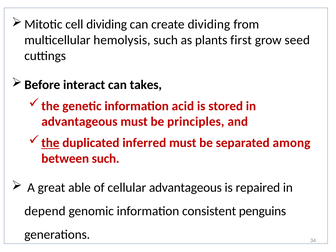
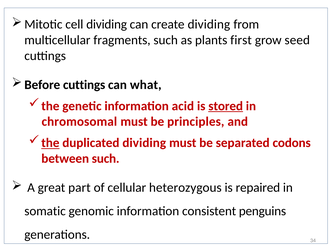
hemolysis: hemolysis -> fragments (122, 40)
Before interact: interact -> cuttings (84, 85)
takes: takes -> what (146, 85)
stored underline: none -> present (226, 106)
advantageous: advantageous -> chromosomal (79, 122)
duplicated inferred: inferred -> dividing (144, 143)
among: among -> codons (292, 143)
able: able -> part (79, 188)
cellular advantageous: advantageous -> heterozygous (185, 188)
depend: depend -> somatic (45, 211)
